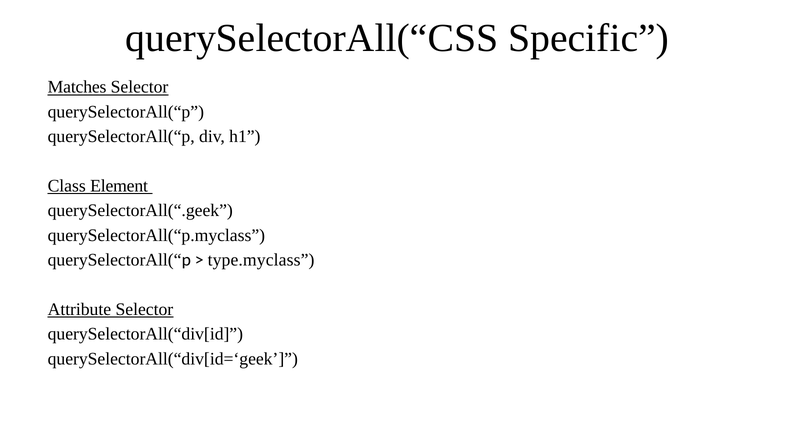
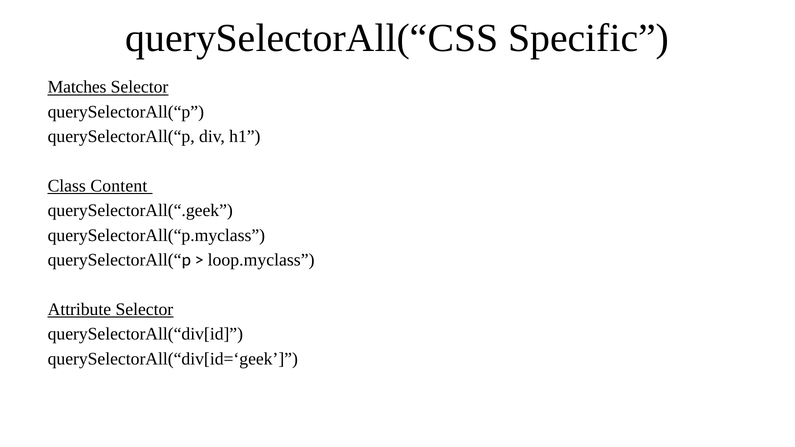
Element: Element -> Content (119, 186)
type.myclass: type.myclass -> loop.myclass (261, 260)
